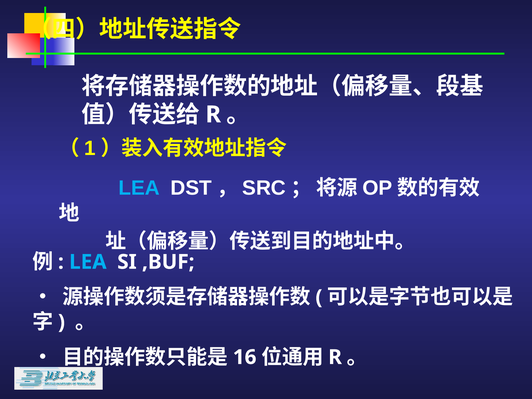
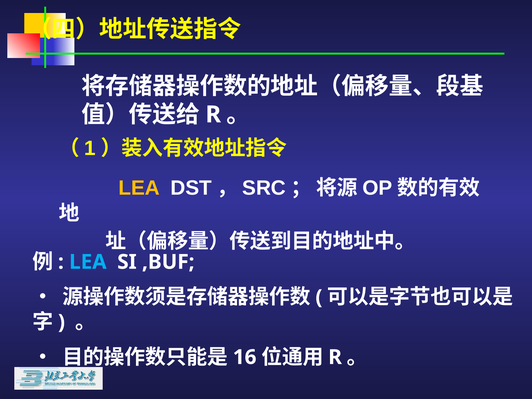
LEA colour: light blue -> yellow (139, 188)
